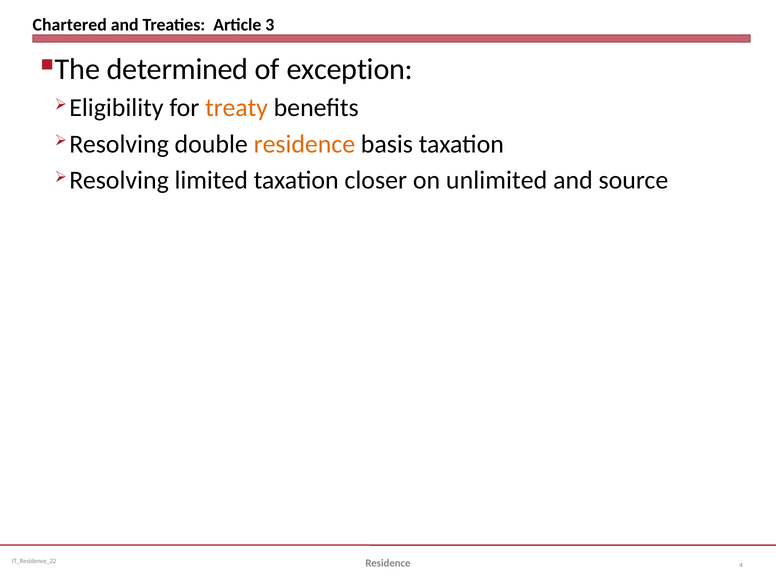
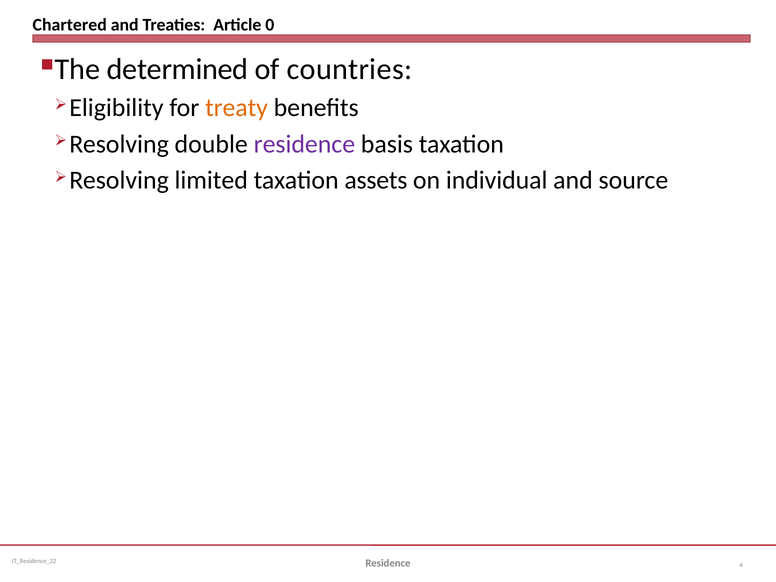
3: 3 -> 0 (270, 25)
exception: exception -> countries (349, 69)
residence colour: orange -> purple (304, 144)
closer: closer -> assets (376, 180)
unlimited: unlimited -> individual (497, 180)
